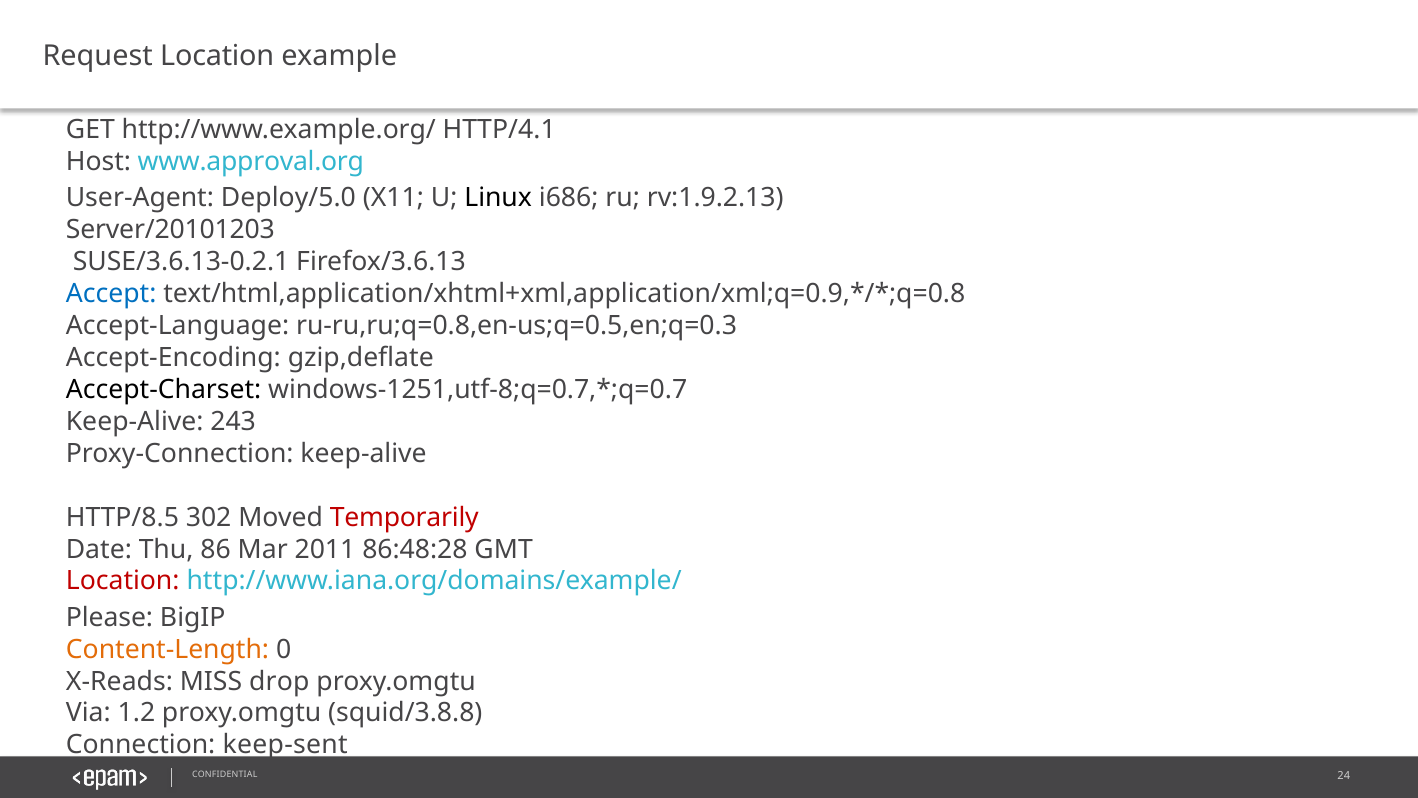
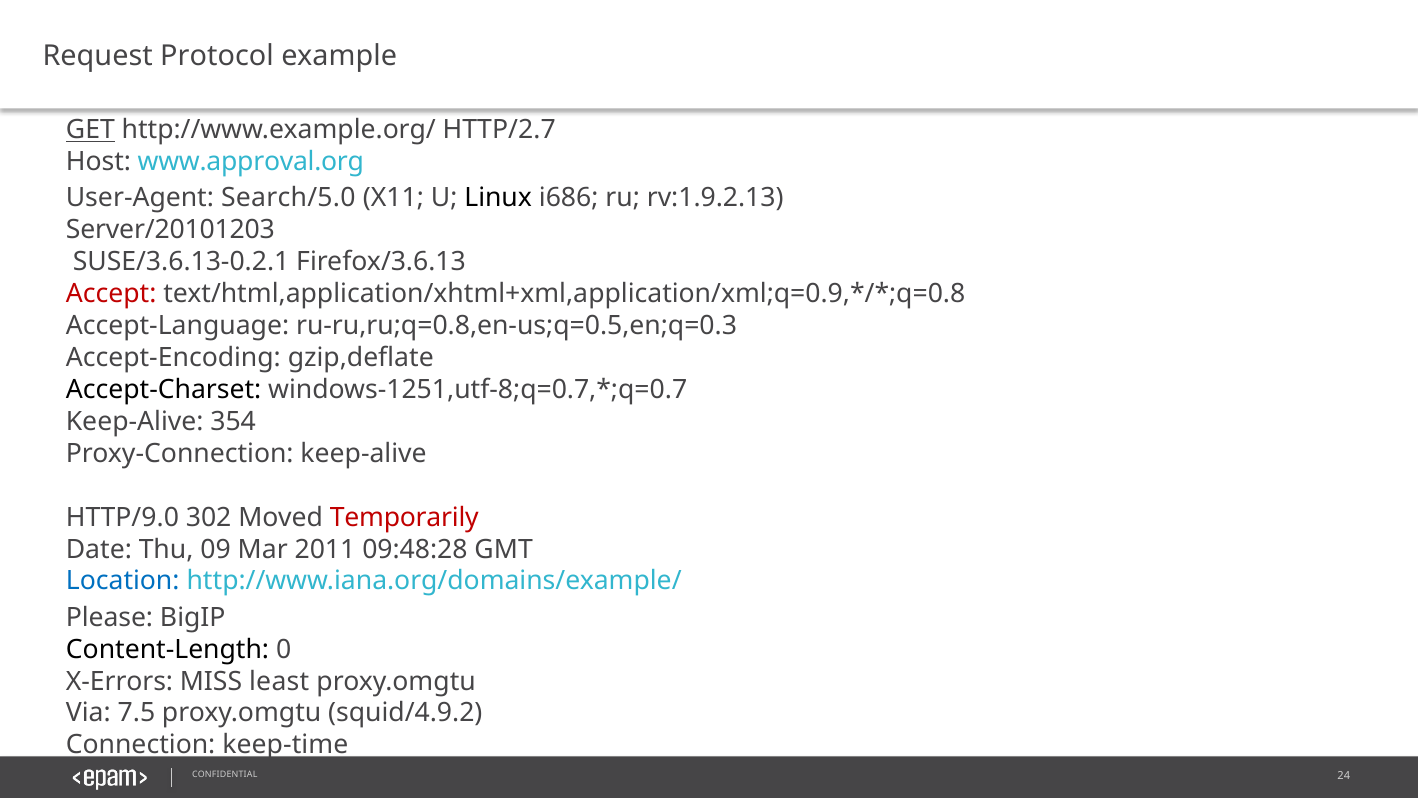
Request Location: Location -> Protocol (217, 56)
GET underline: none -> present (90, 130)
HTTP/4.1: HTTP/4.1 -> HTTP/2.7 (499, 130)
Deploy/5.0: Deploy/5.0 -> Search/5.0 (288, 198)
Accept colour: blue -> red (111, 294)
243: 243 -> 354 (233, 421)
HTTP/8.5: HTTP/8.5 -> HTTP/9.0 (122, 517)
86: 86 -> 09 (216, 549)
86:48:28: 86:48:28 -> 09:48:28 (415, 549)
Location colour: red -> blue (123, 581)
Content-Length colour: orange -> black (168, 649)
X-Reads: X-Reads -> X-Errors (120, 681)
drop: drop -> least (279, 681)
1.2: 1.2 -> 7.5 (136, 713)
squid/3.8.8: squid/3.8.8 -> squid/4.9.2 (405, 713)
keep-sent: keep-sent -> keep-time (285, 745)
